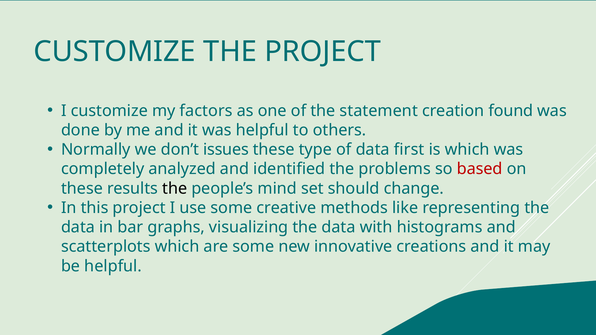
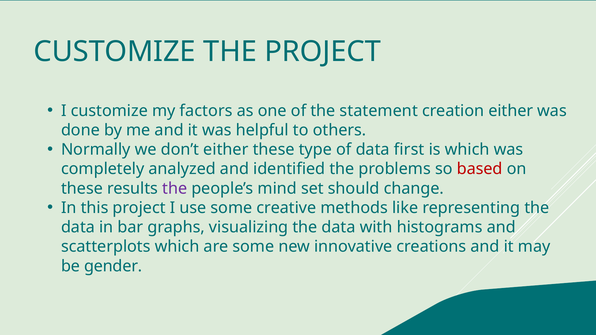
creation found: found -> either (511, 111)
don’t issues: issues -> either (226, 150)
the colour: black -> purple (175, 189)
be helpful: helpful -> gender (113, 266)
